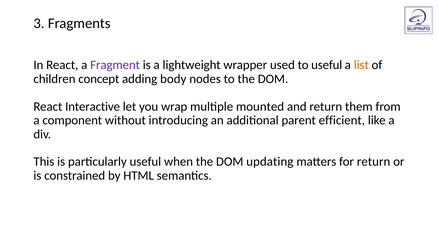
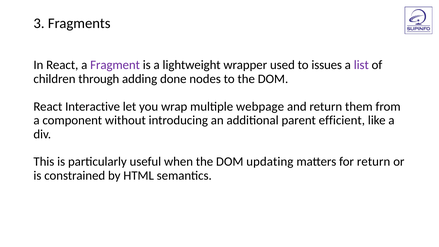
to useful: useful -> issues (327, 65)
list colour: orange -> purple (361, 65)
concept: concept -> through (99, 79)
body: body -> done (173, 79)
mounted: mounted -> webpage (260, 106)
